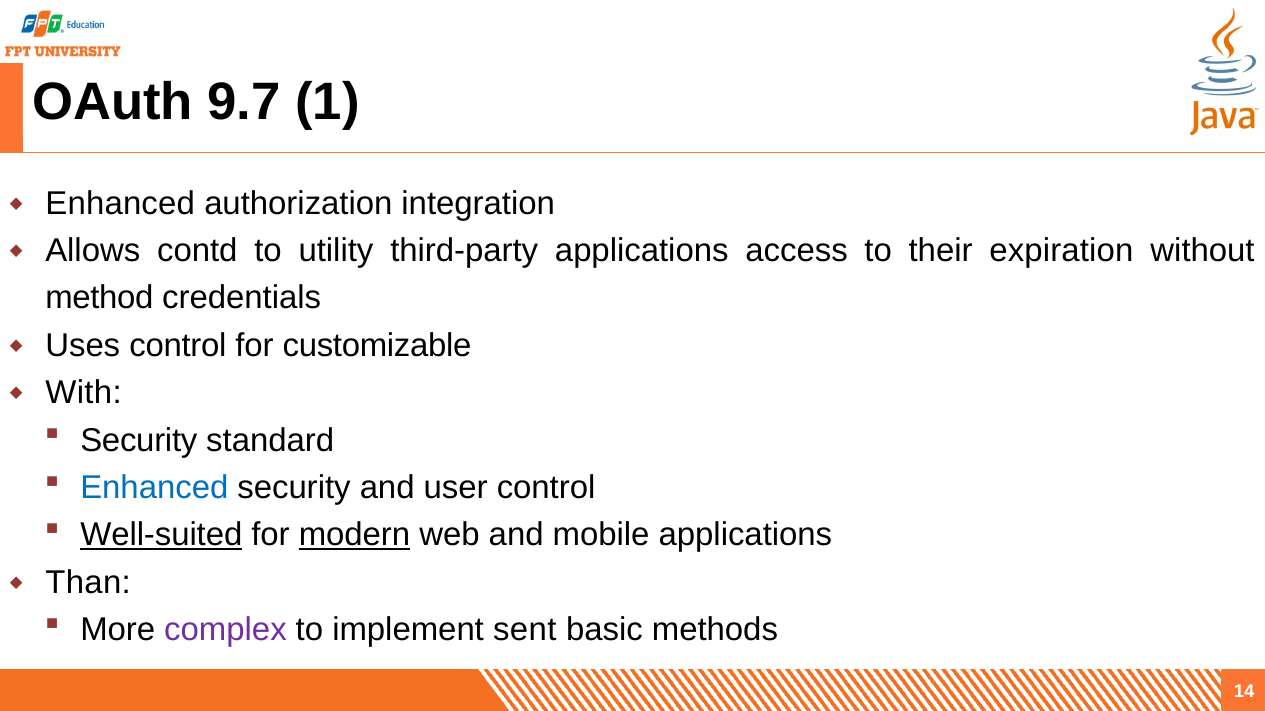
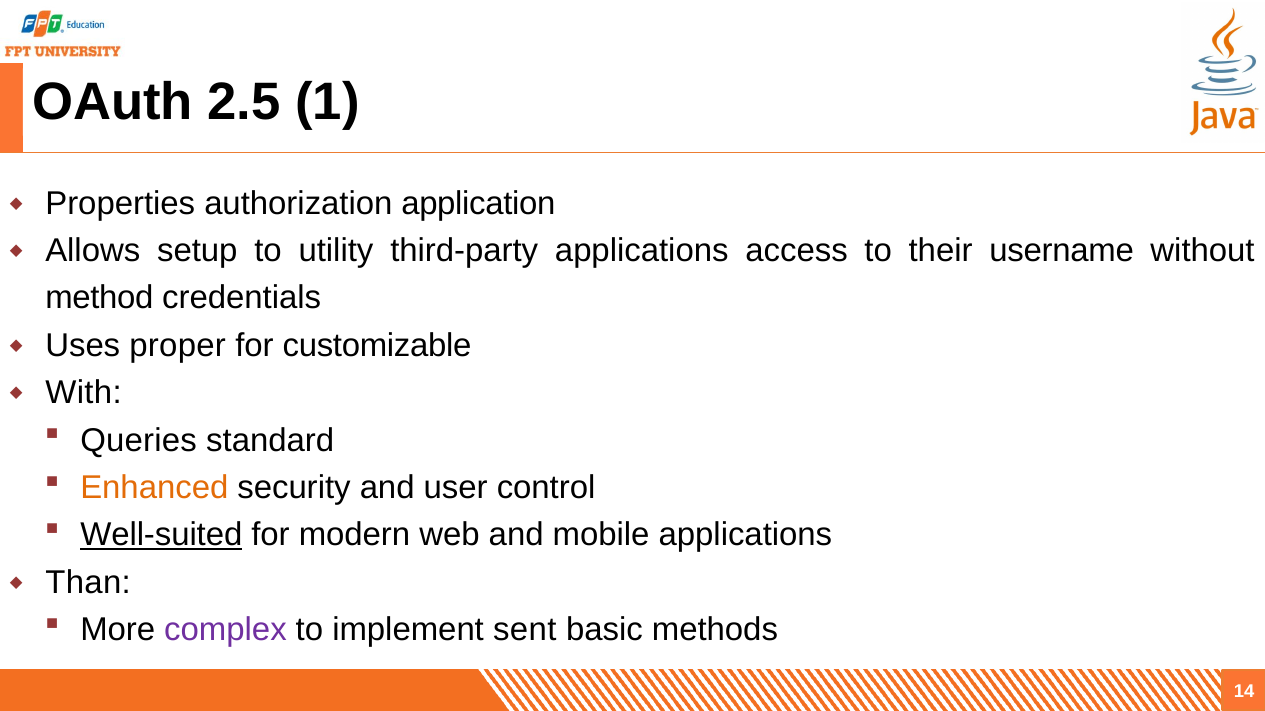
9.7: 9.7 -> 2.5 (244, 102)
Enhanced: Enhanced -> Properties (120, 204)
integration: integration -> application (478, 204)
contd: contd -> setup (197, 251)
expiration: expiration -> username (1062, 251)
Uses control: control -> proper (178, 346)
Security: Security -> Queries (139, 441)
Enhanced colour: blue -> orange (154, 488)
modern underline: present -> none (355, 535)
